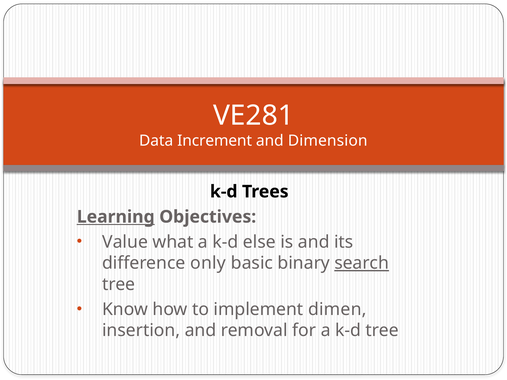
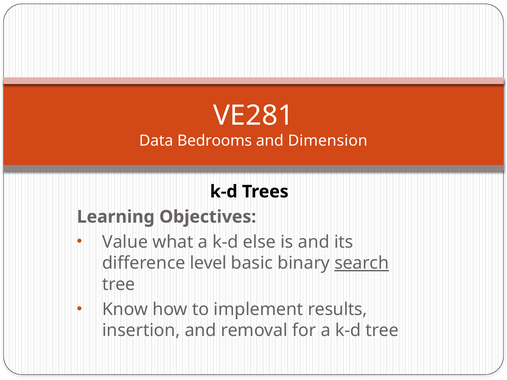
Increment: Increment -> Bedrooms (215, 141)
Learning underline: present -> none (116, 217)
only: only -> level (208, 263)
dimen: dimen -> results (338, 310)
